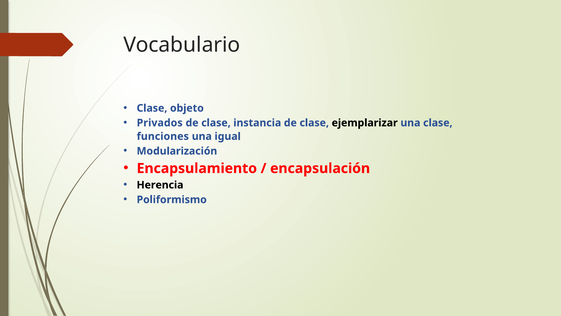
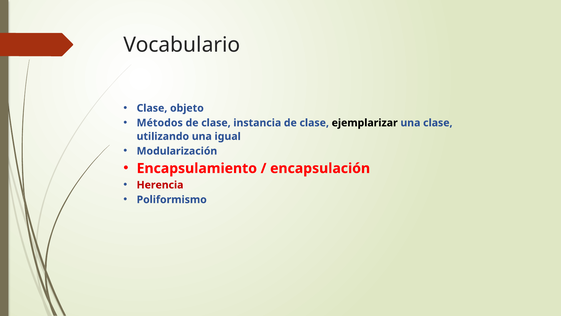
Privados: Privados -> Métodos (160, 123)
funciones: funciones -> utilizando (163, 136)
Herencia colour: black -> red (160, 185)
